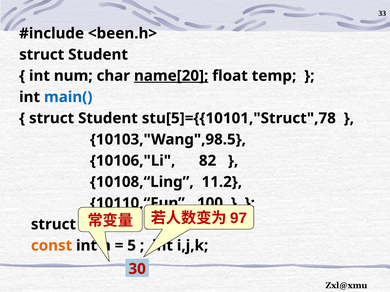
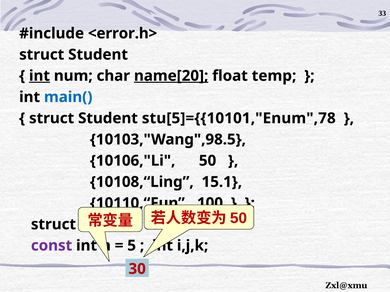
<been.h>: <been.h> -> <error.h> (123, 33)
int underline: none -> present (39, 76)
stu[5]={{10101,"Struct",78: stu[5]={{10101,"Struct",78 -> stu[5]={{10101,"Enum",78 (239, 118)
10106,"Li 82: 82 -> 50 (208, 161)
11.2: 11.2 -> 15.1 (222, 182)
97: 97 -> 50 (239, 219)
const colour: orange -> purple (52, 246)
